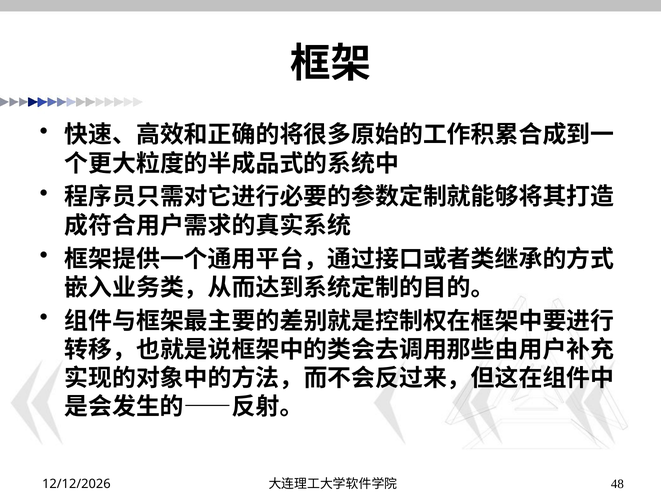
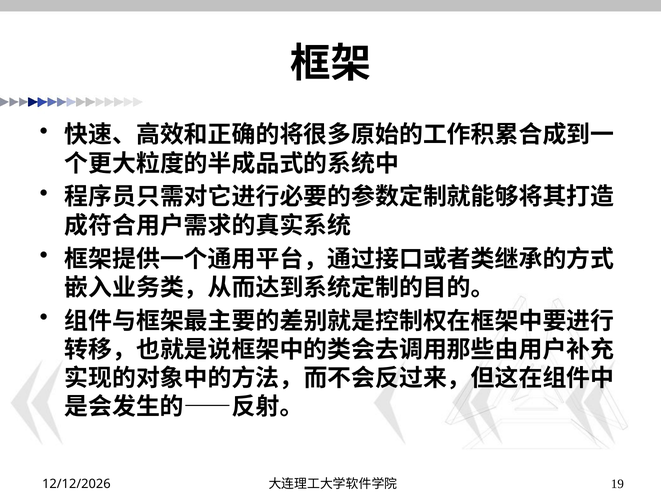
48: 48 -> 19 (617, 484)
